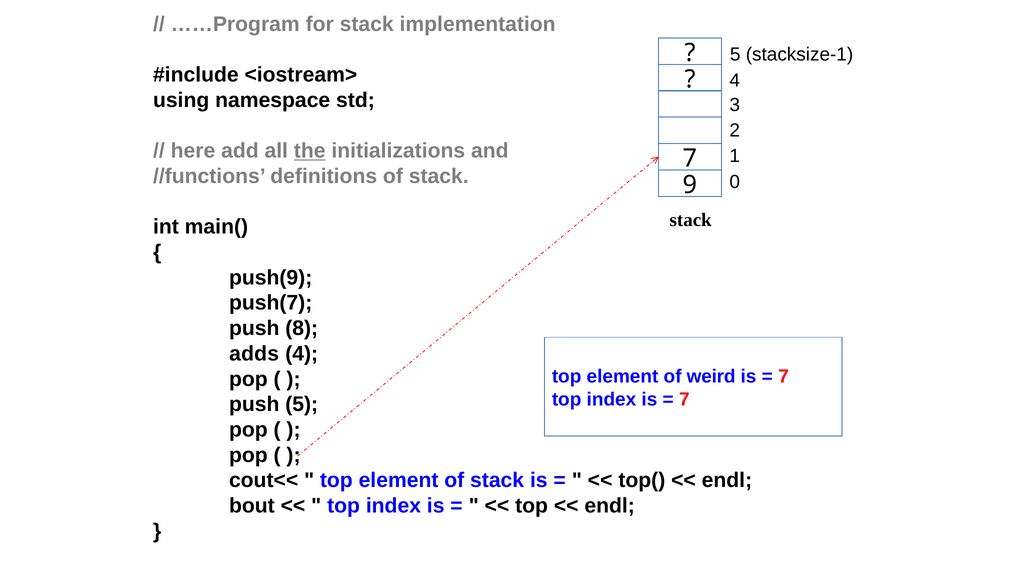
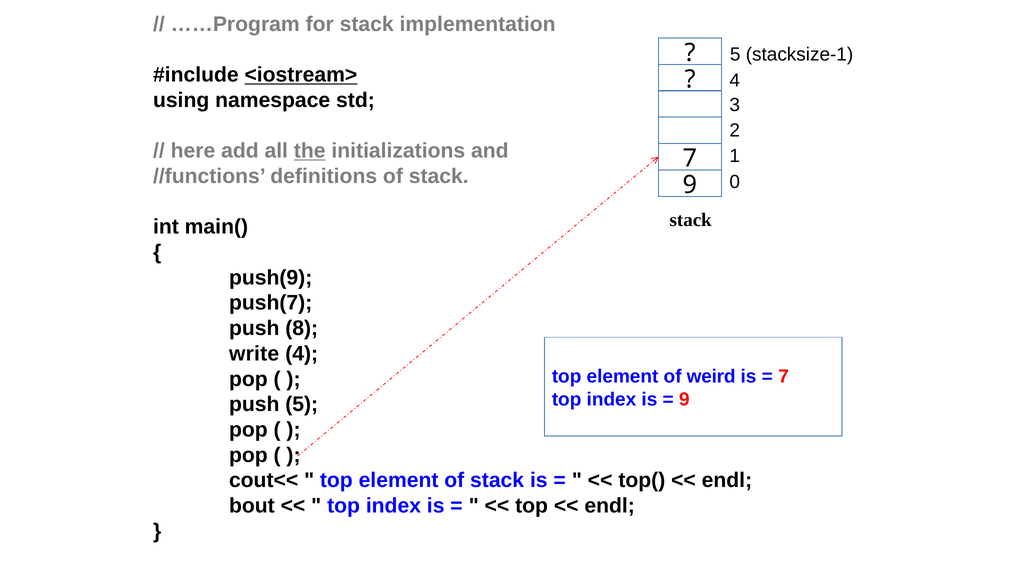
<iostream> underline: none -> present (301, 75)
adds: adds -> write (254, 354)
7: 7 -> 9 (684, 399)
